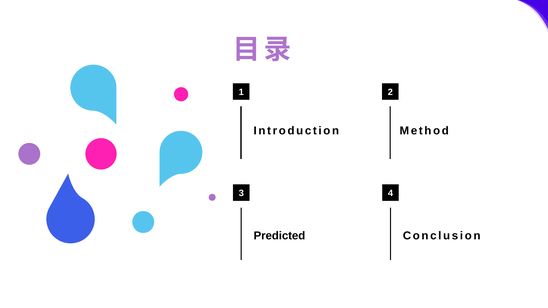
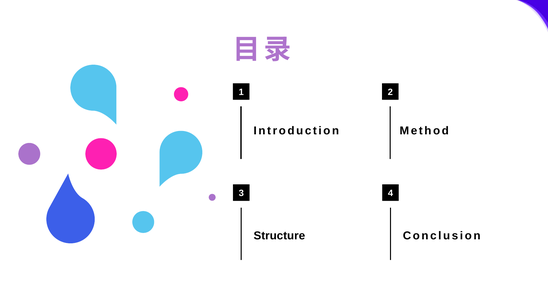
Predicted: Predicted -> Structure (279, 236)
